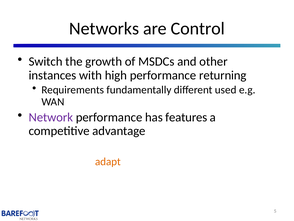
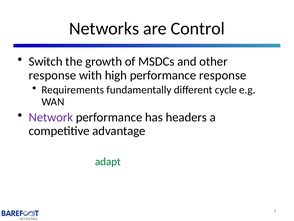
instances: instances -> response (52, 75)
performance returning: returning -> response (223, 75)
used: used -> cycle (226, 90)
features: features -> headers (186, 117)
adapt colour: orange -> green (108, 161)
